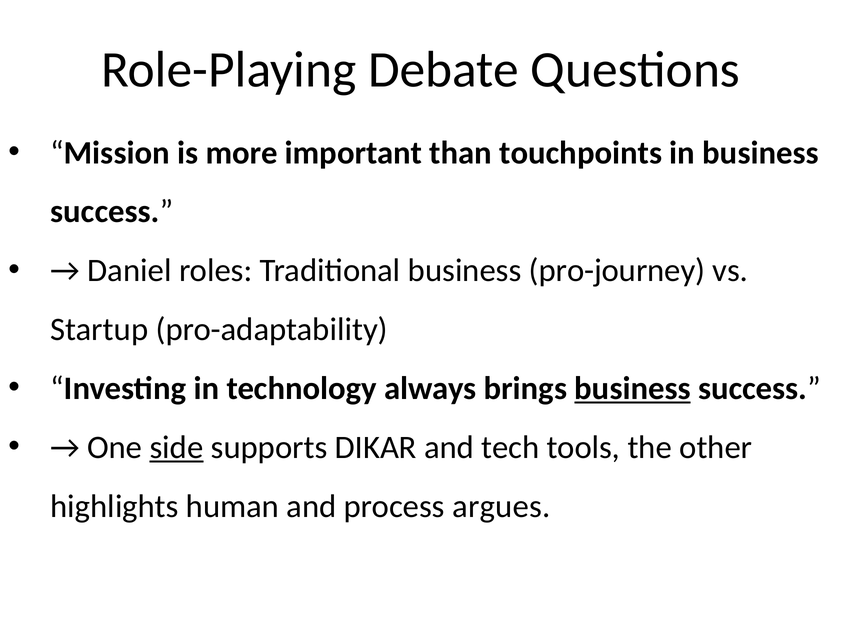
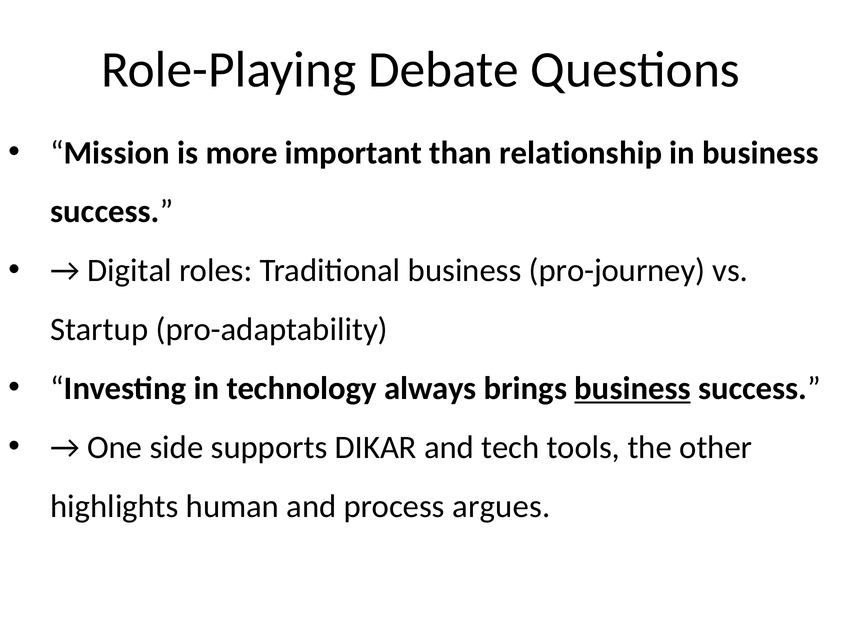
touchpoints: touchpoints -> relationship (581, 153)
Daniel: Daniel -> Digital (130, 271)
side underline: present -> none (177, 448)
